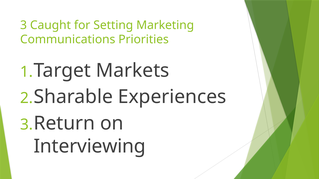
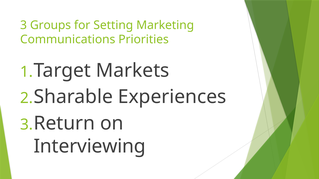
Caught: Caught -> Groups (51, 25)
